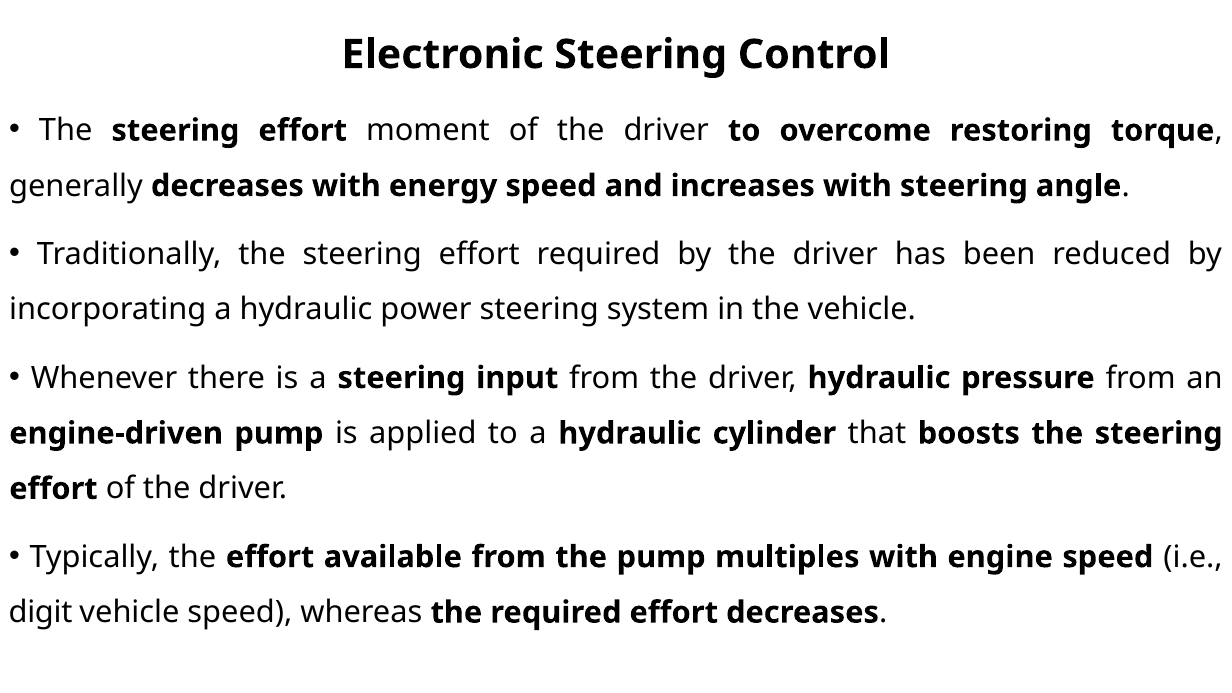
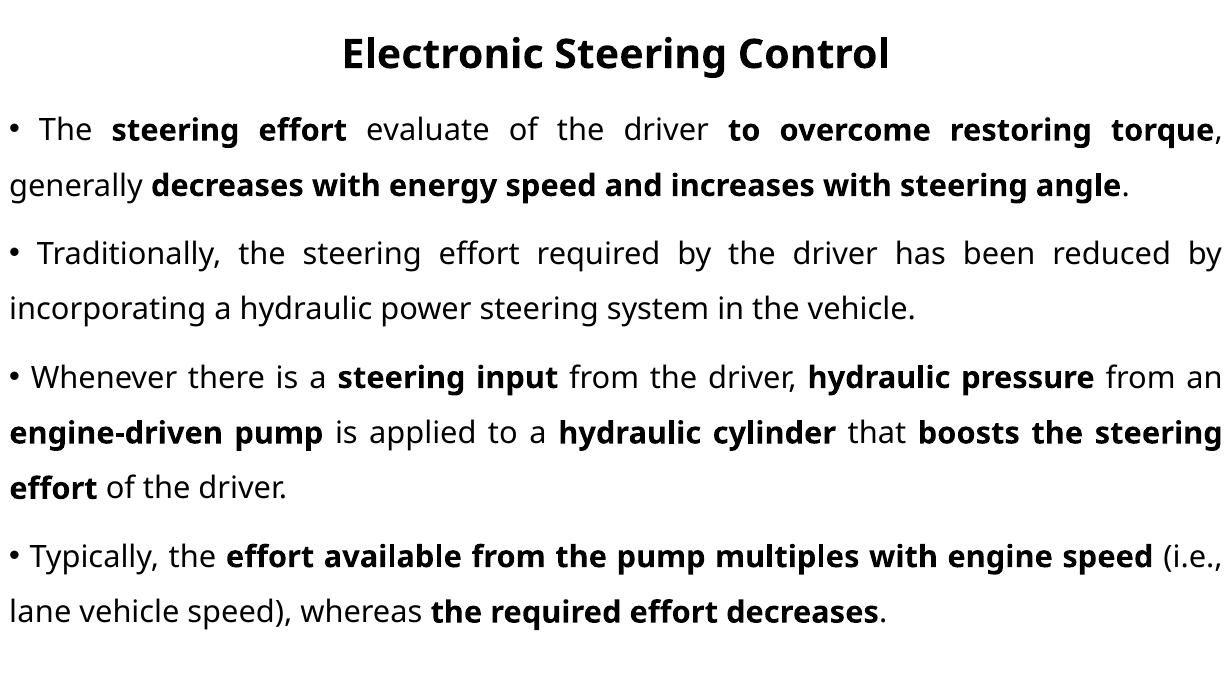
moment: moment -> evaluate (428, 130)
digit: digit -> lane (40, 613)
